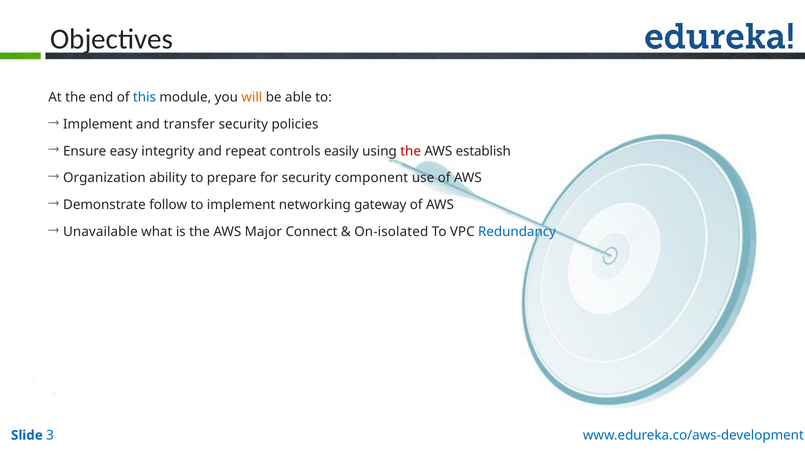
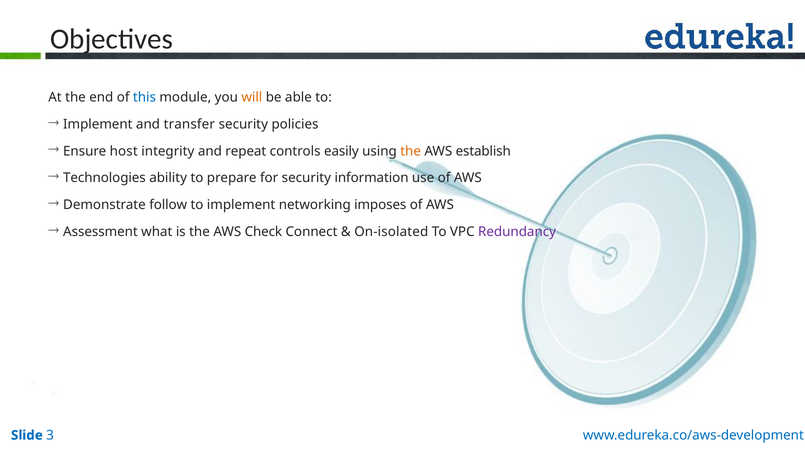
easy: easy -> host (124, 151)
the colour: red -> orange (411, 151)
Organization: Organization -> Technologies (104, 178)
component: component -> information (372, 178)
gateway: gateway -> imposes (380, 205)
Unavailable: Unavailable -> Assessment (100, 232)
Major: Major -> Check (263, 232)
Redundancy colour: blue -> purple (517, 232)
